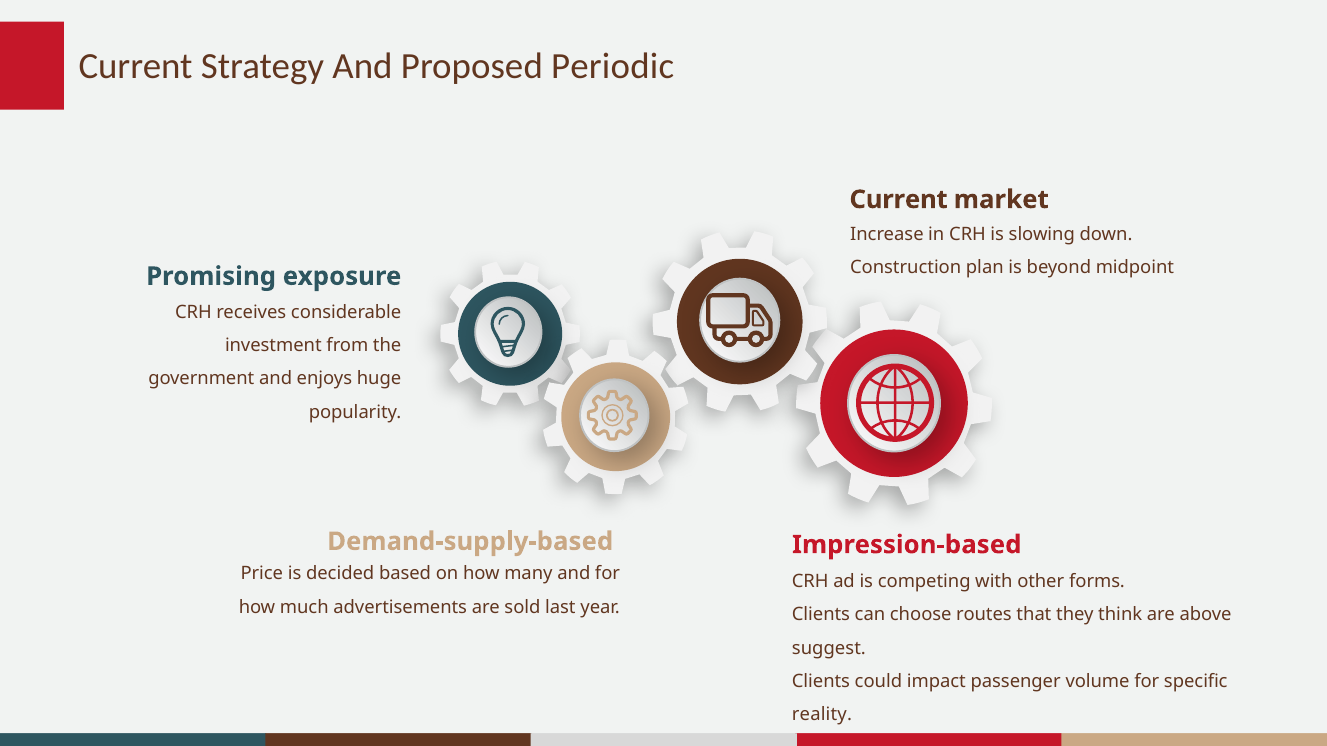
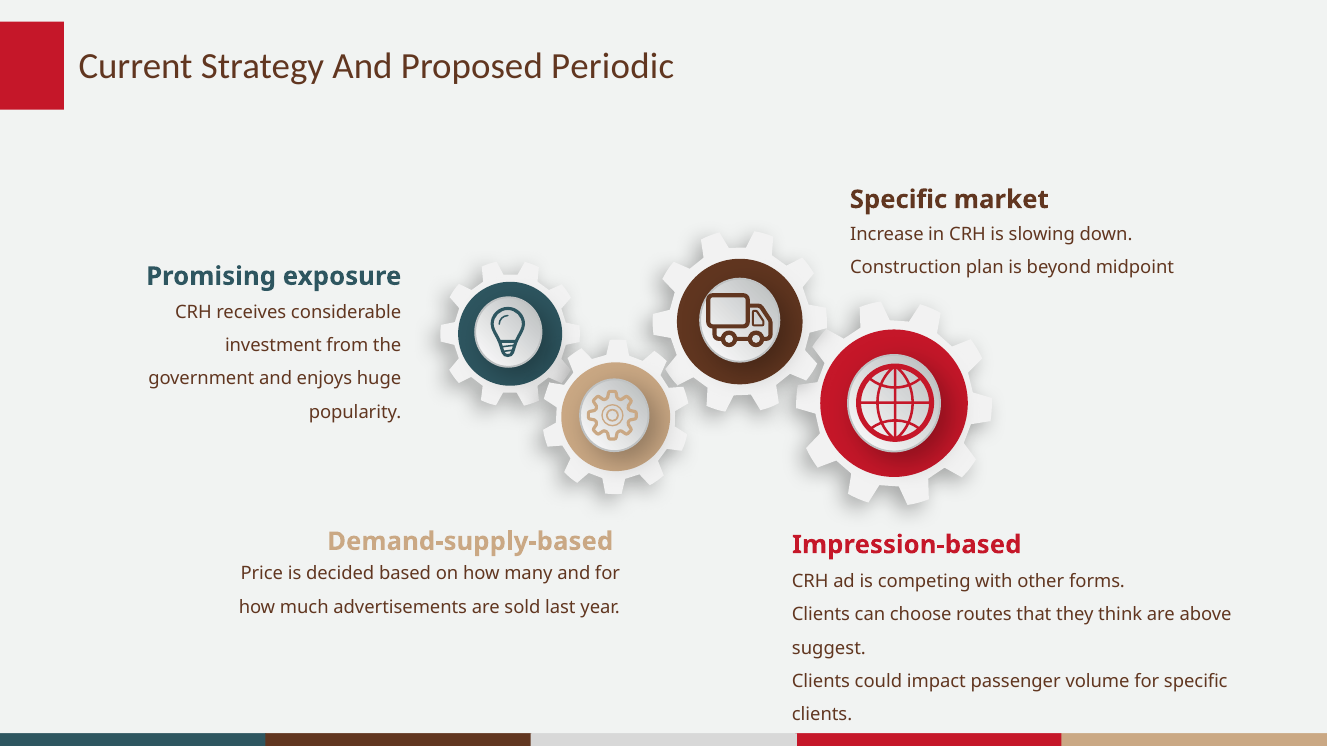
Current: Current -> Specific (898, 200)
reality: reality -> clients (822, 715)
